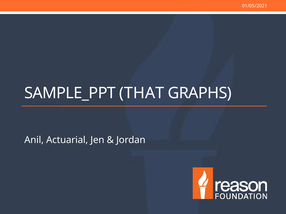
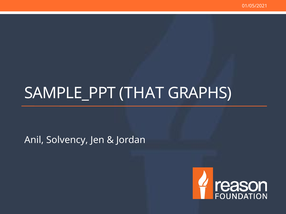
Actuarial: Actuarial -> Solvency (67, 140)
